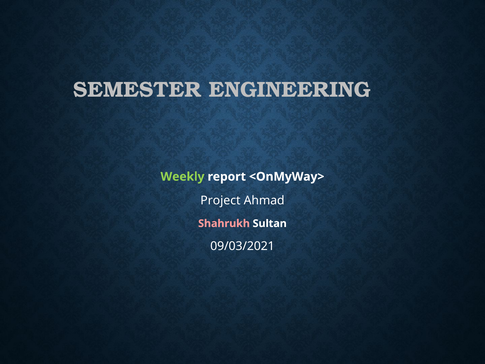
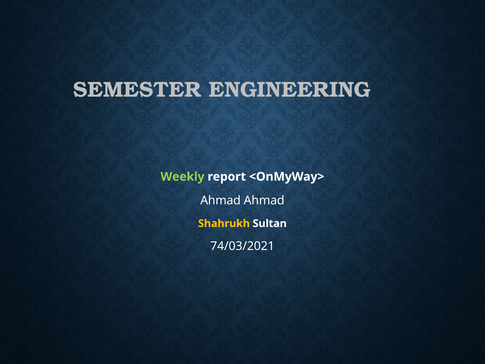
Project: Project -> Ahmad (221, 200)
Shahrukh colour: pink -> yellow (224, 223)
09/03/2021: 09/03/2021 -> 74/03/2021 (242, 246)
